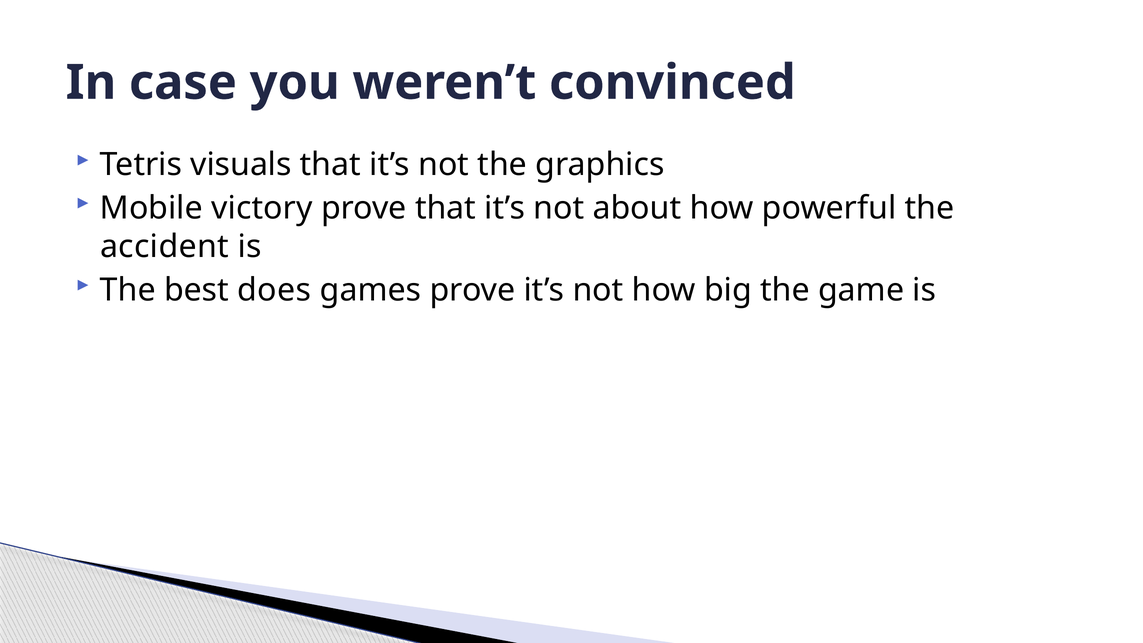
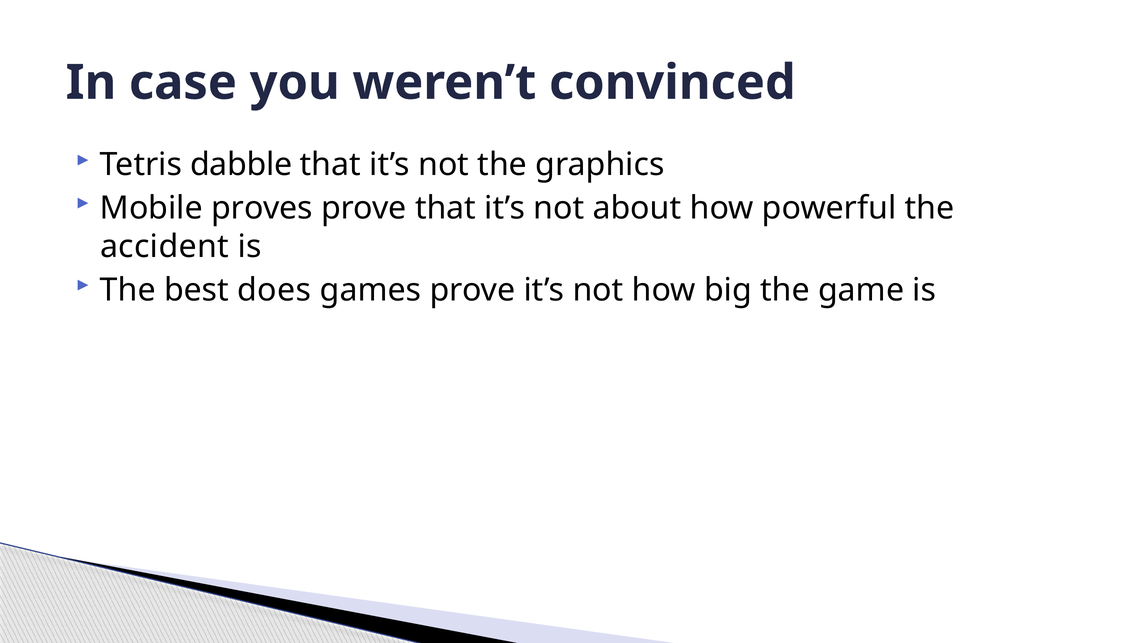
visuals: visuals -> dabble (241, 165)
victory: victory -> proves (262, 208)
